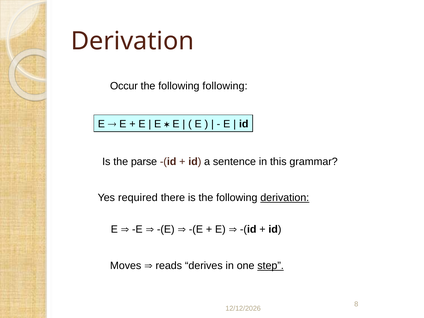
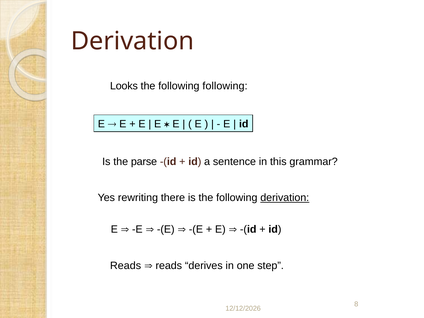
Occur: Occur -> Looks (124, 86)
required: required -> rewriting (138, 198)
Moves: Moves -> Reads (126, 266)
step underline: present -> none (271, 266)
